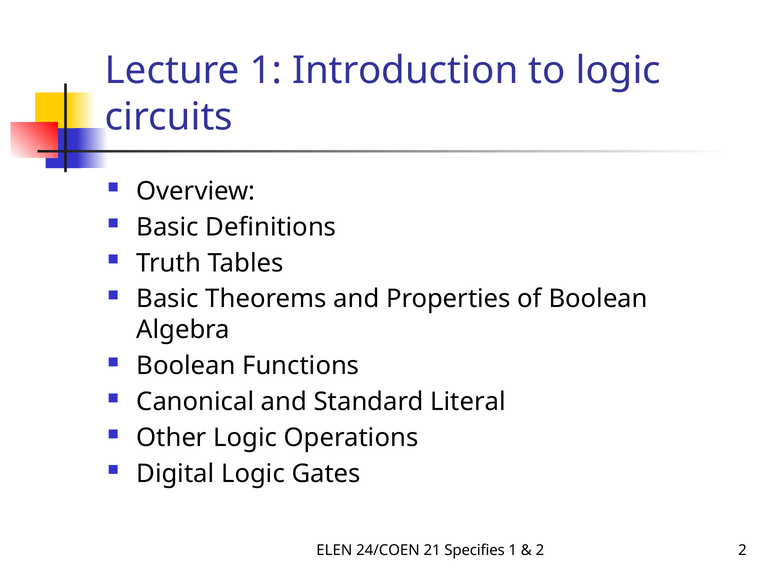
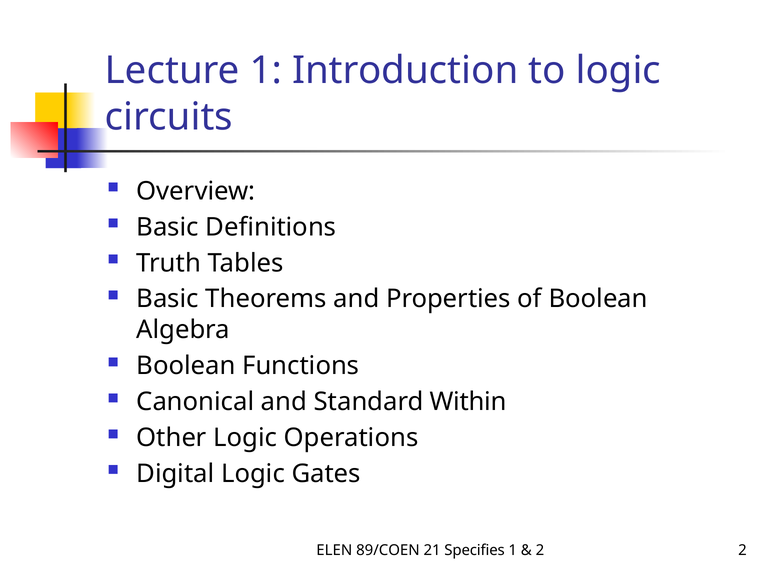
Literal: Literal -> Within (468, 402)
24/COEN: 24/COEN -> 89/COEN (388, 551)
